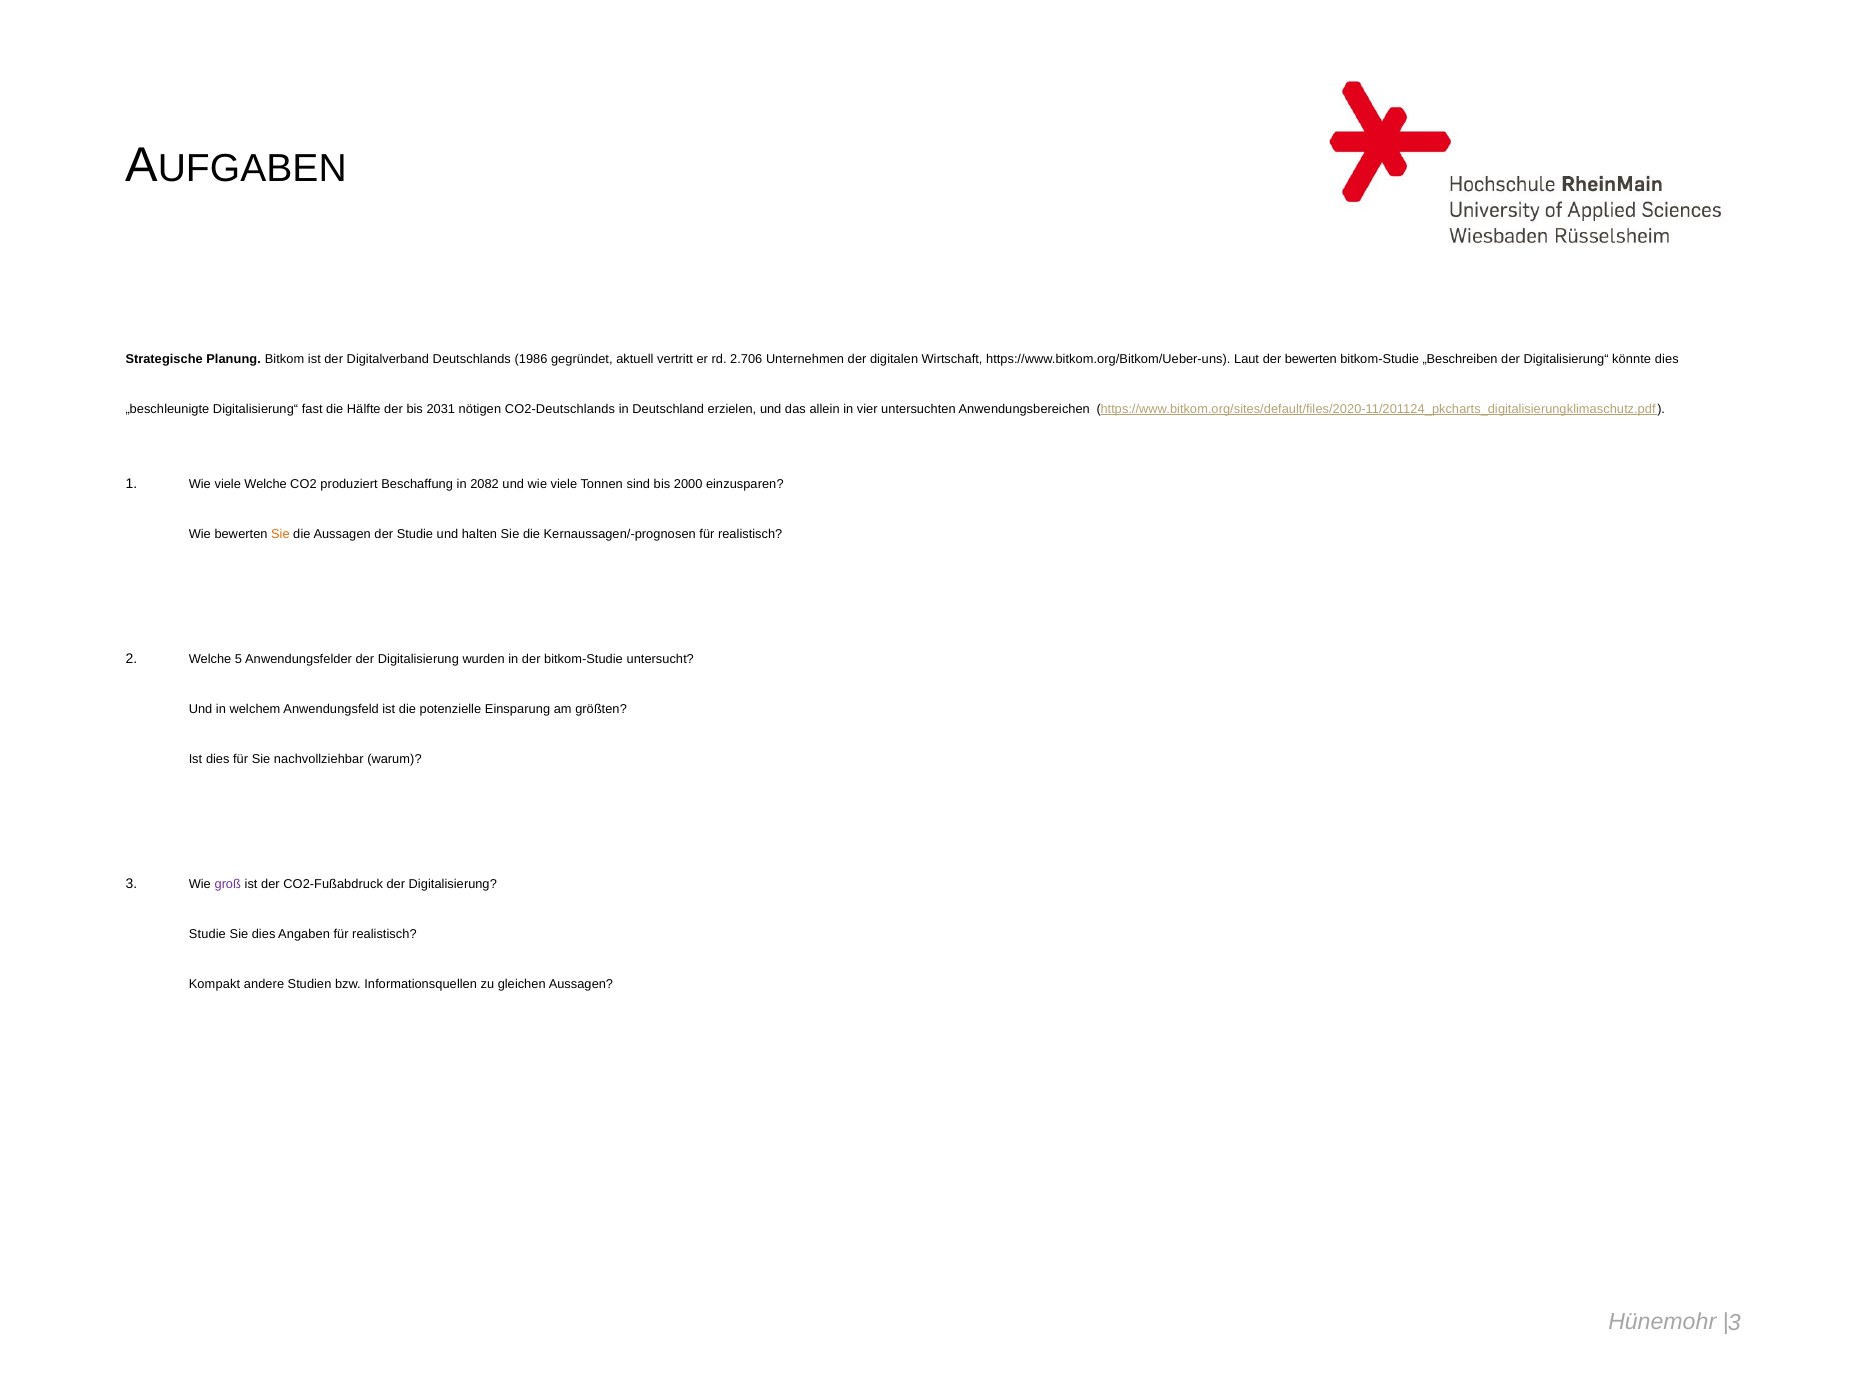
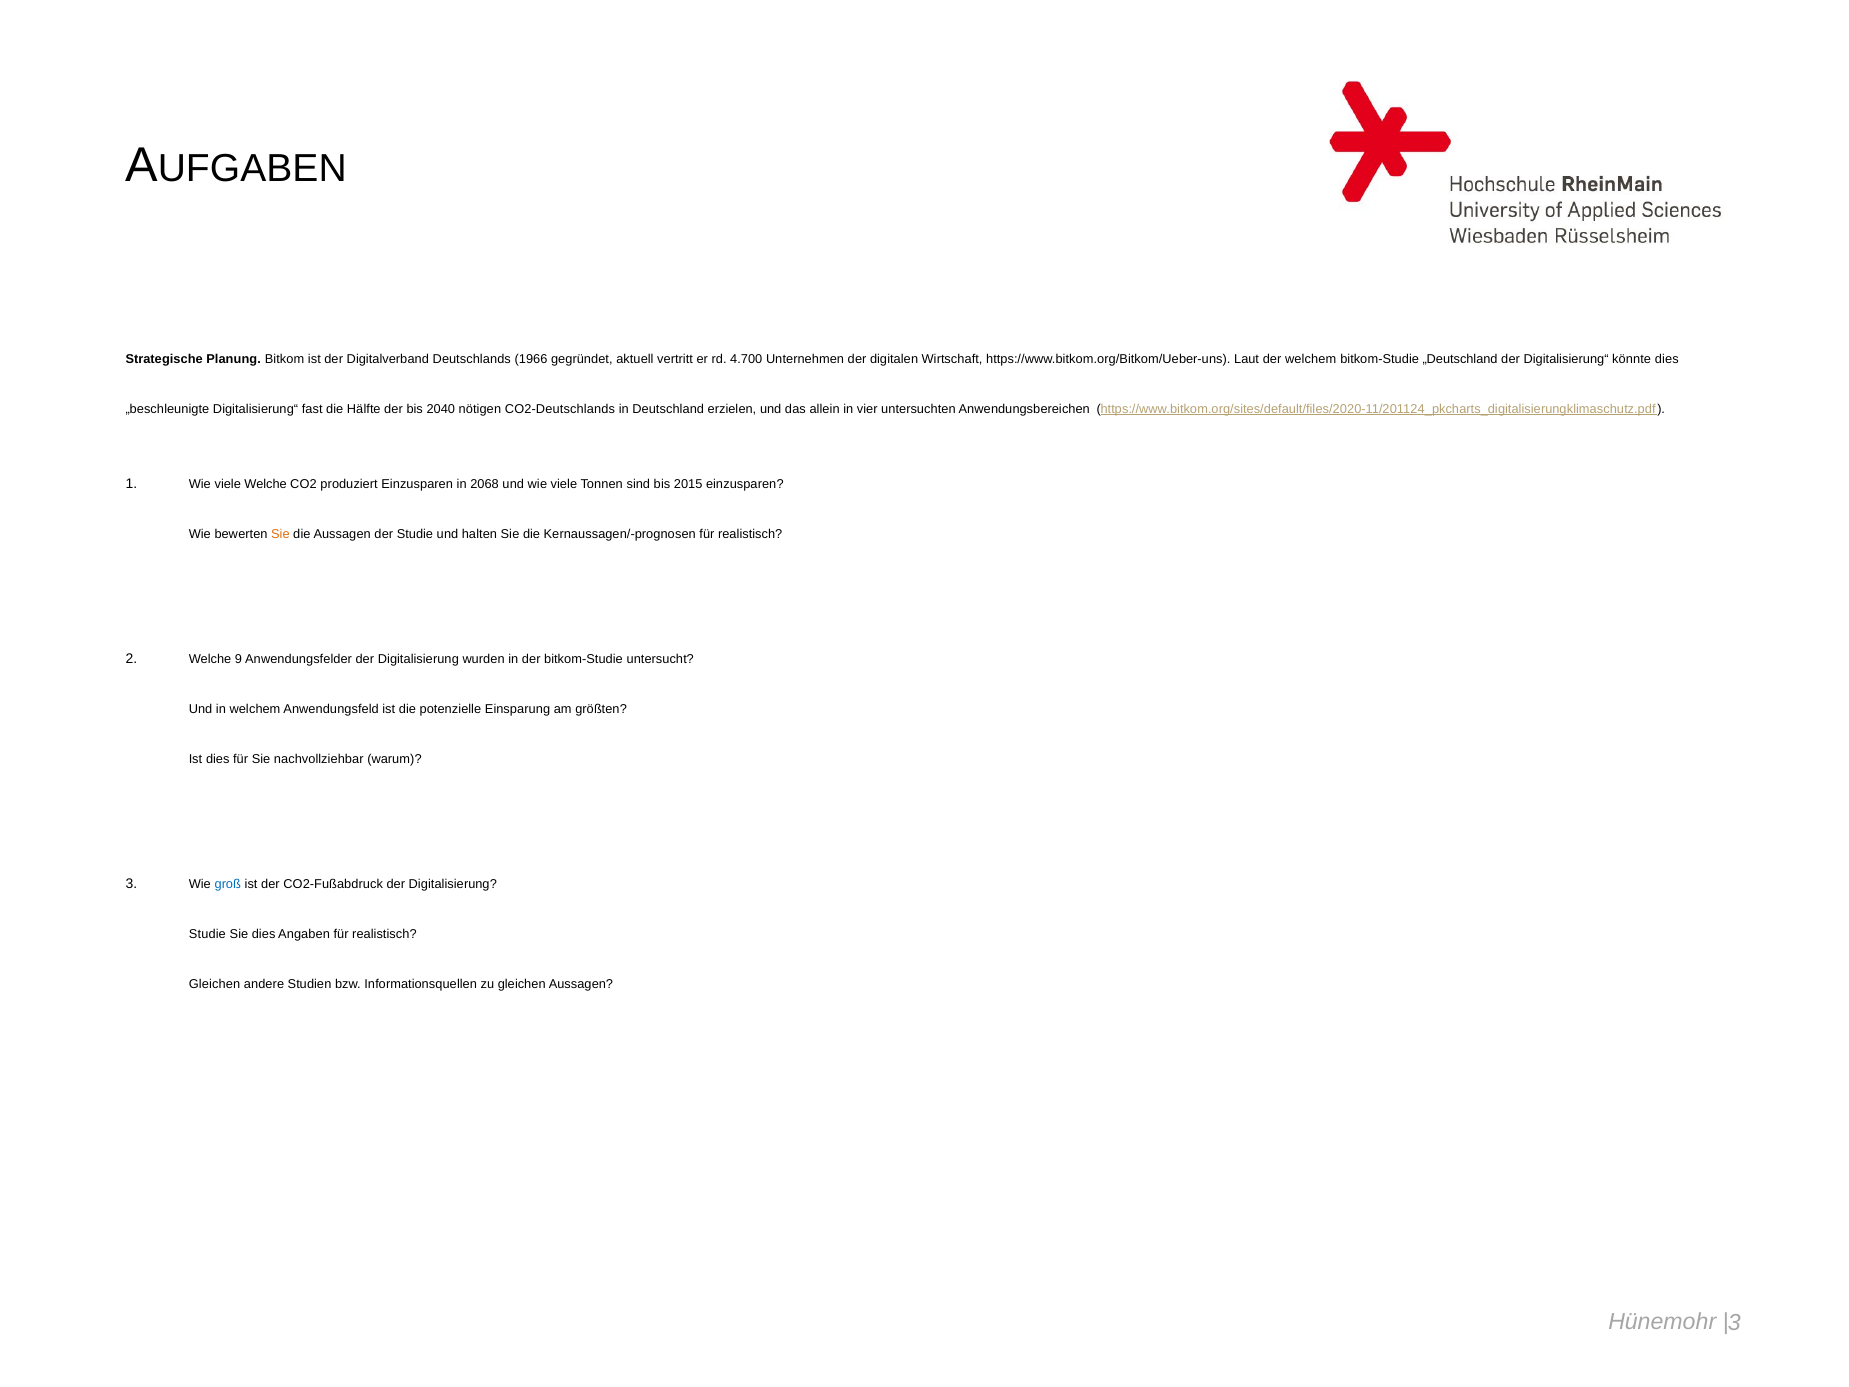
1986: 1986 -> 1966 (531, 359)
2.706: 2.706 -> 4.700 (746, 359)
der bewerten: bewerten -> welchem (1311, 359)
„Beschreiben: „Beschreiben -> „Deutschland (1460, 359)
2031: 2031 -> 2040 (441, 409)
produziert Beschaffung: Beschaffung -> Einzusparen (417, 484)
2082: 2082 -> 2068 (485, 484)
2000: 2000 -> 2015 (688, 484)
5: 5 -> 9 (239, 659)
groß colour: purple -> blue (228, 884)
Kompakt: Kompakt -> Gleichen (214, 984)
